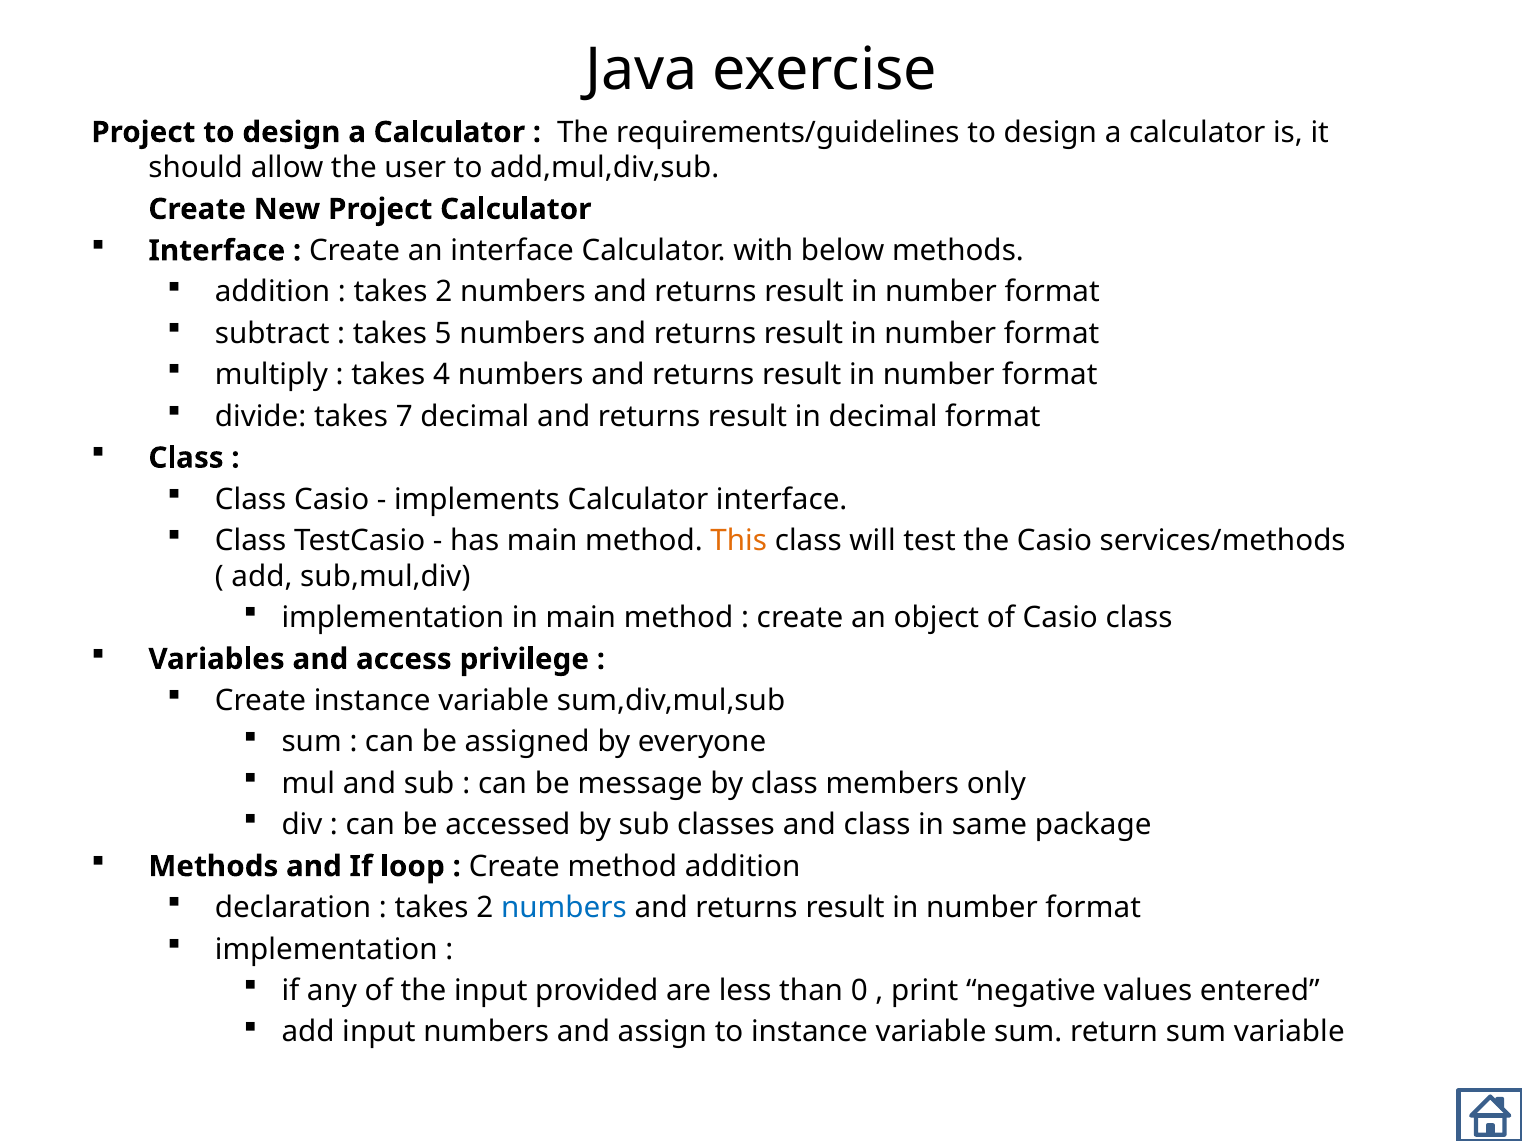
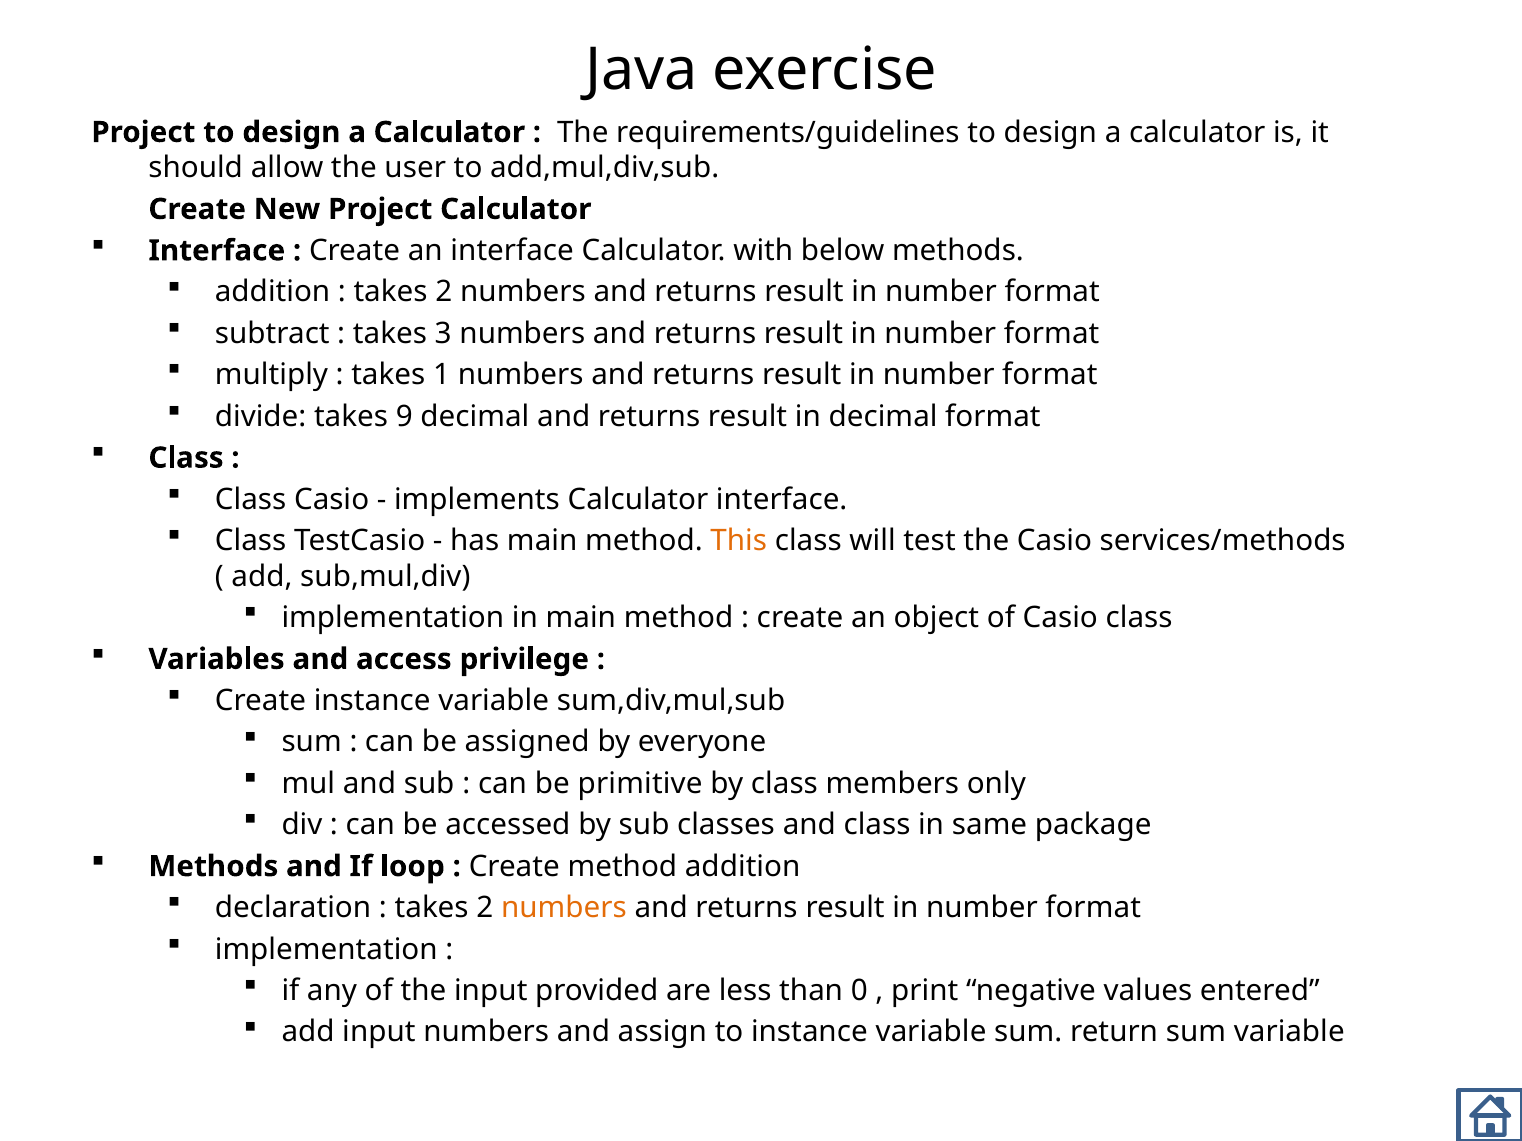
5: 5 -> 3 (443, 334)
4: 4 -> 1 (442, 375)
7: 7 -> 9 (404, 417)
message: message -> primitive (640, 784)
numbers colour: blue -> orange (564, 908)
